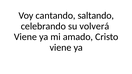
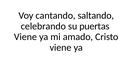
volverá: volverá -> puertas (94, 26)
